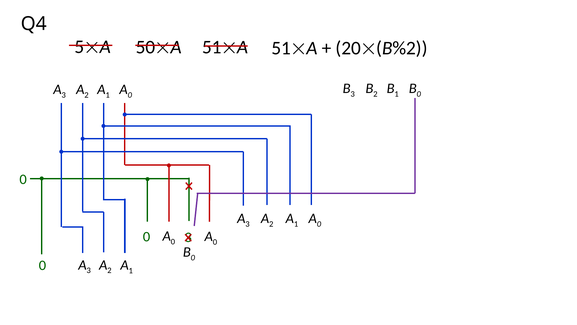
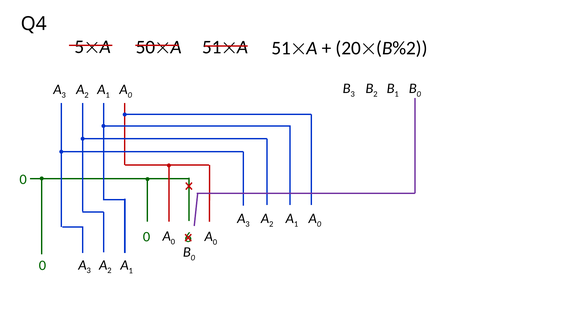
0 3: 3 -> 6 (188, 237)
